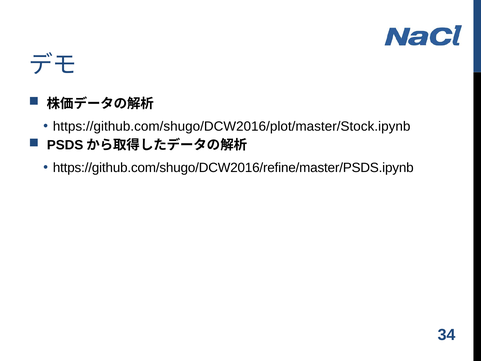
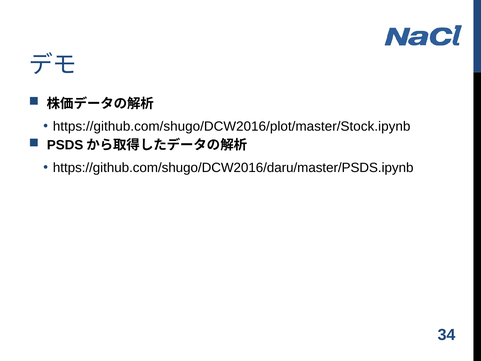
https://github.com/shugo/DCW2016/refine/master/PSDS.ipynb: https://github.com/shugo/DCW2016/refine/master/PSDS.ipynb -> https://github.com/shugo/DCW2016/daru/master/PSDS.ipynb (233, 168)
